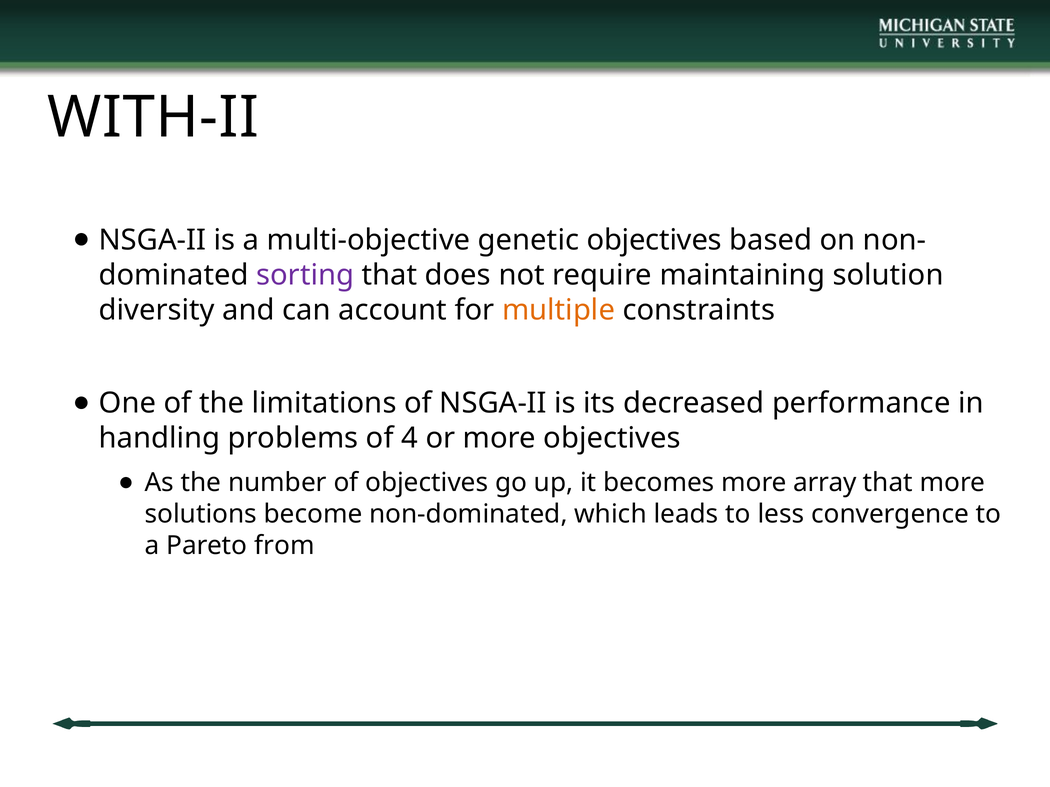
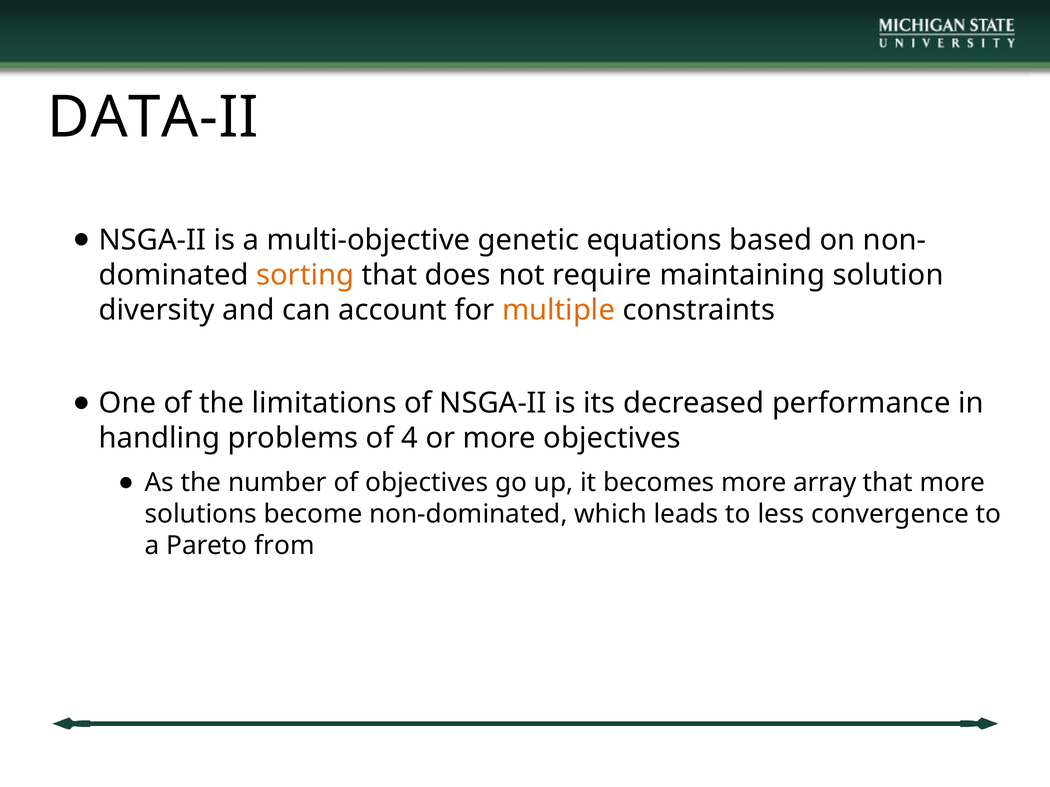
WITH-II: WITH-II -> DATA-II (153, 118)
genetic objectives: objectives -> equations (654, 240)
sorting colour: purple -> orange (305, 275)
